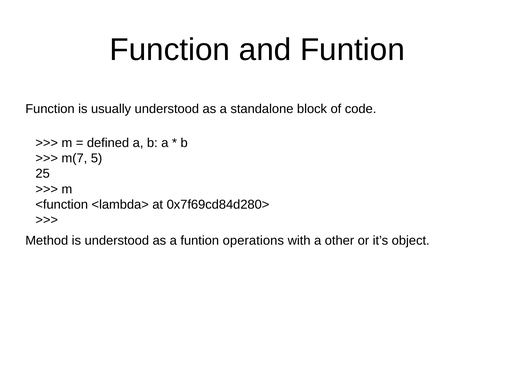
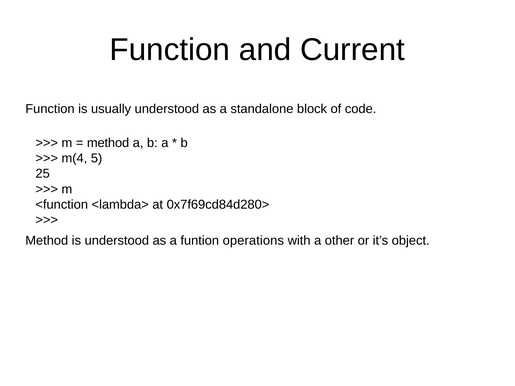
and Funtion: Funtion -> Current (353, 50)
defined: defined -> method (108, 143)
m(7: m(7 -> m(4 (74, 158)
